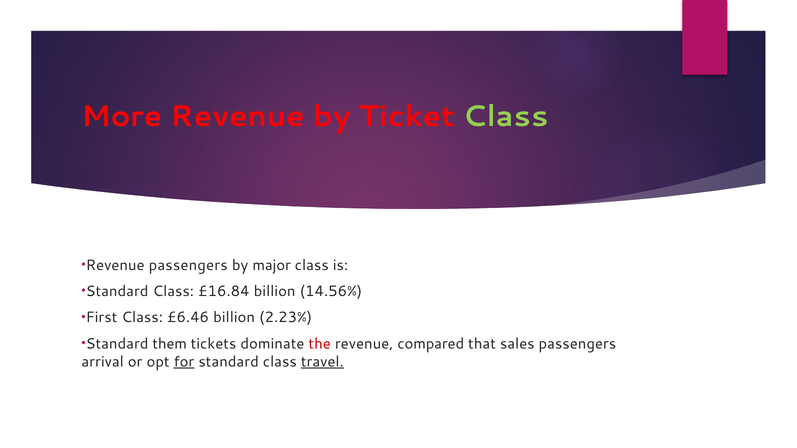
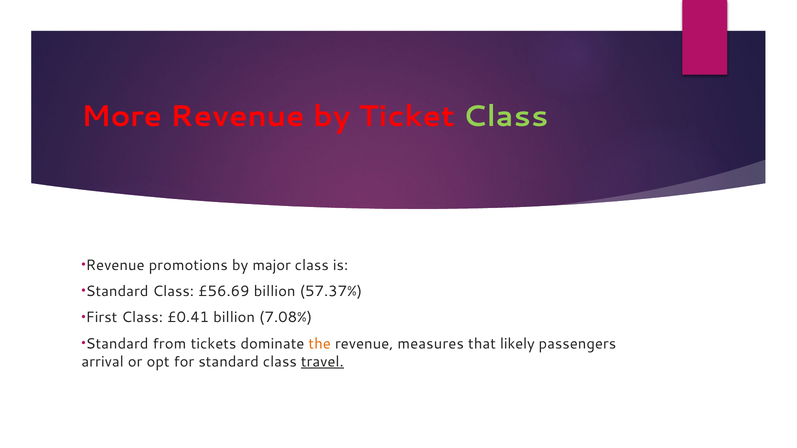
Revenue passengers: passengers -> promotions (188, 265)
£16.84: £16.84 -> £56.69 (224, 292)
14.56%: 14.56% -> 57.37% (331, 292)
£6.46: £6.46 -> £0.41 (188, 318)
2.23%: 2.23% -> 7.08% (286, 318)
them: them -> from (170, 344)
the colour: red -> orange (320, 344)
compared: compared -> measures (431, 344)
sales: sales -> likely (517, 344)
for underline: present -> none (184, 362)
